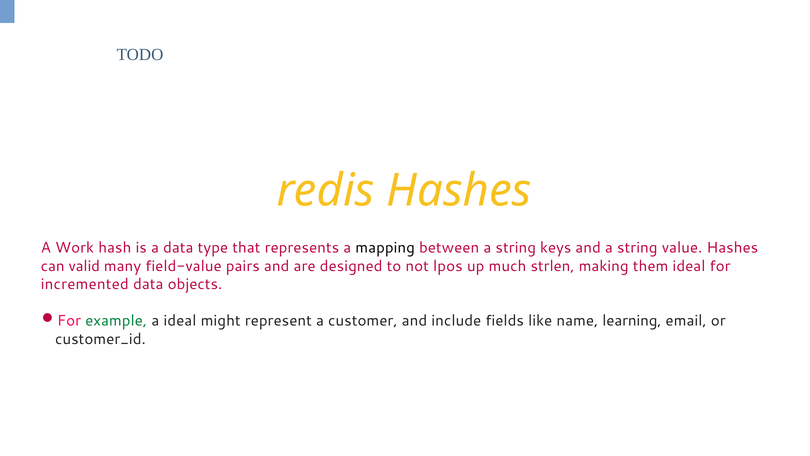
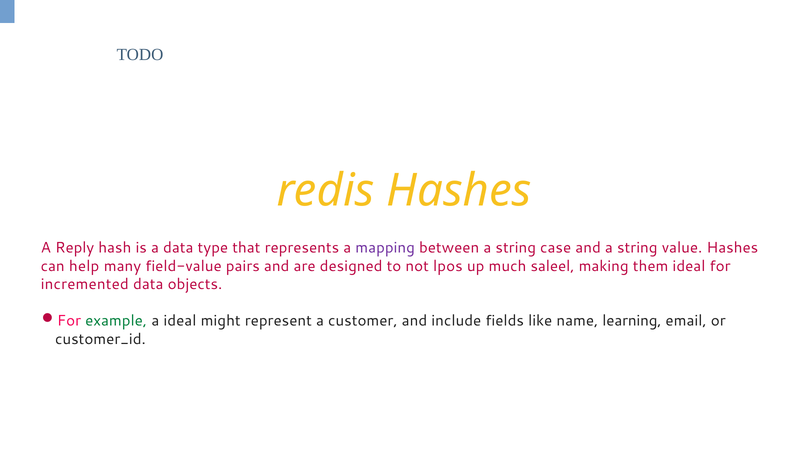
Work: Work -> Reply (75, 248)
mapping colour: black -> purple (385, 248)
keys: keys -> case (556, 248)
valid: valid -> help (84, 266)
strlen: strlen -> saleel (553, 266)
